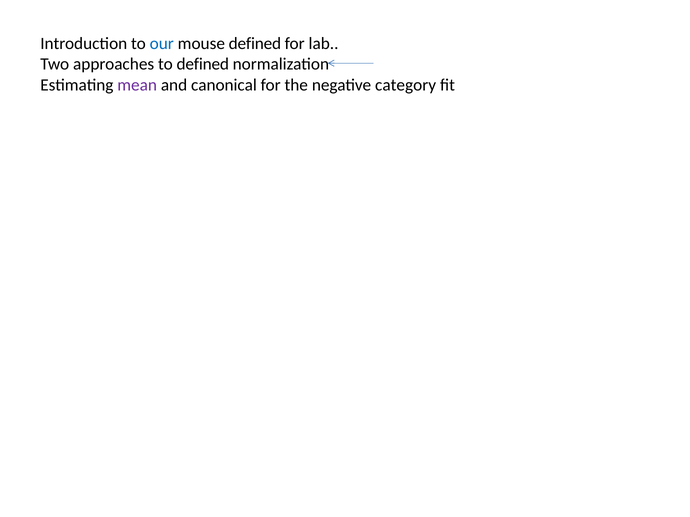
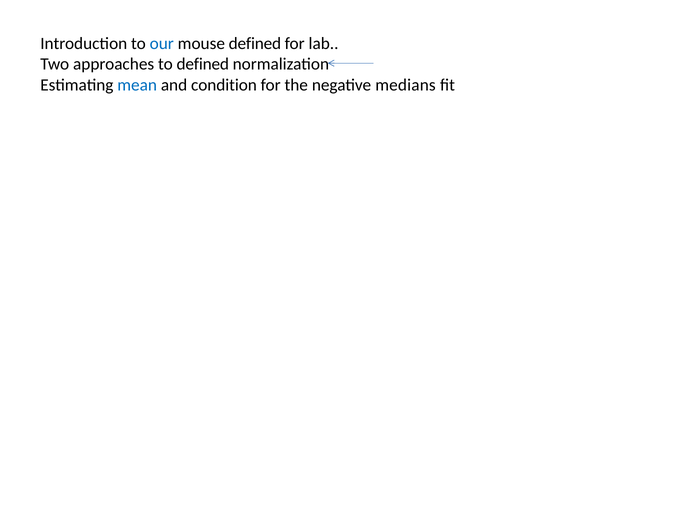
mean colour: purple -> blue (137, 85)
canonical: canonical -> condition (224, 85)
category: category -> medians (406, 85)
